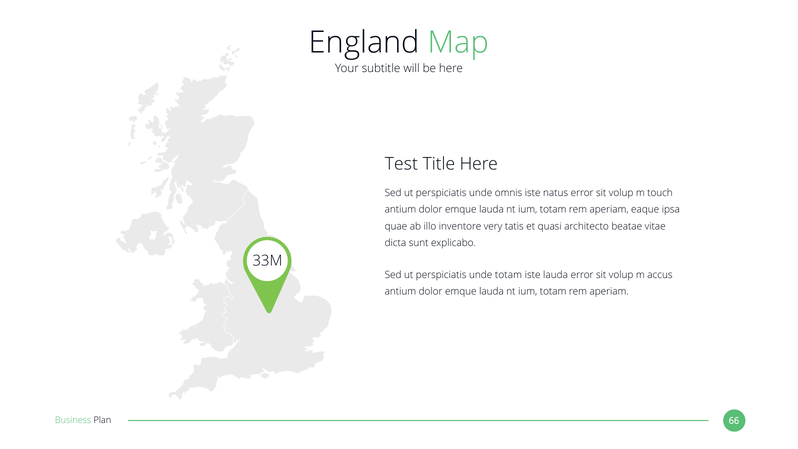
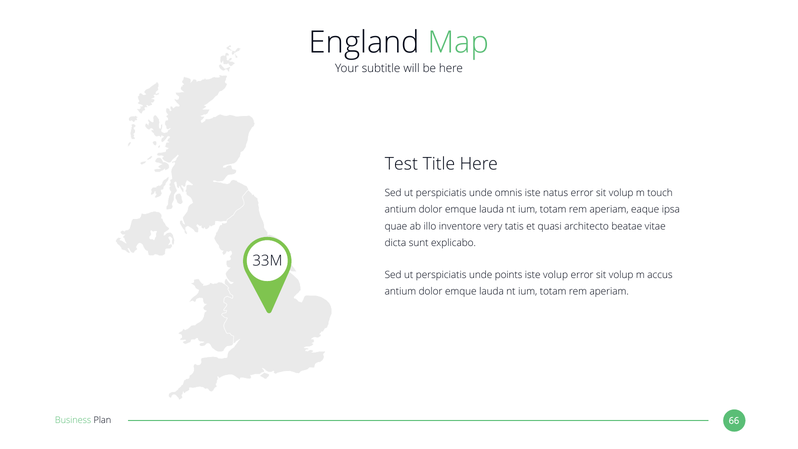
unde totam: totam -> points (509, 275)
iste lauda: lauda -> volup (556, 275)
